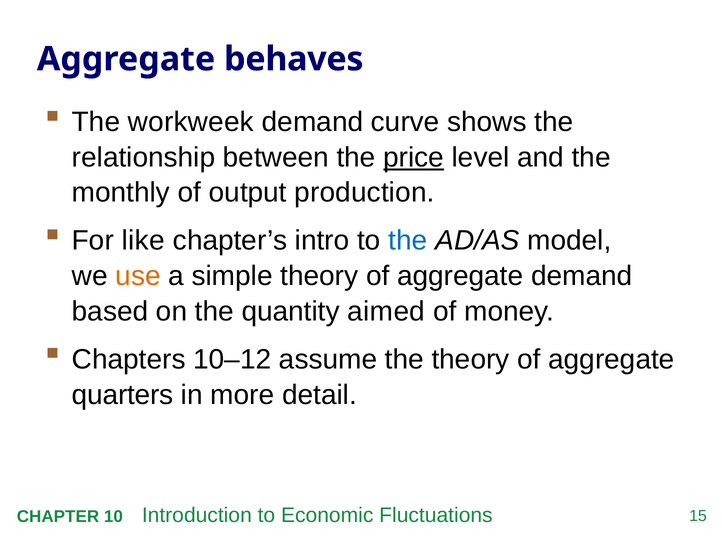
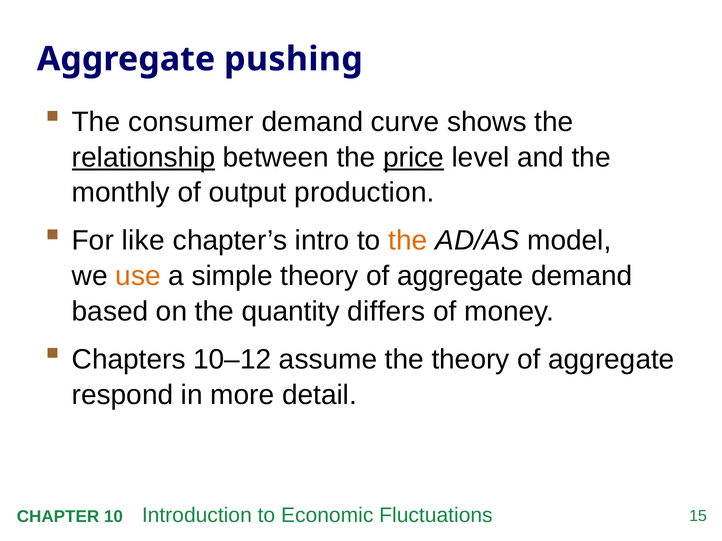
behaves: behaves -> pushing (293, 59)
workweek: workweek -> consumer (191, 122)
relationship underline: none -> present (144, 158)
the colour: blue -> orange (408, 241)
aimed: aimed -> differs (386, 312)
quarters: quarters -> respond (123, 395)
